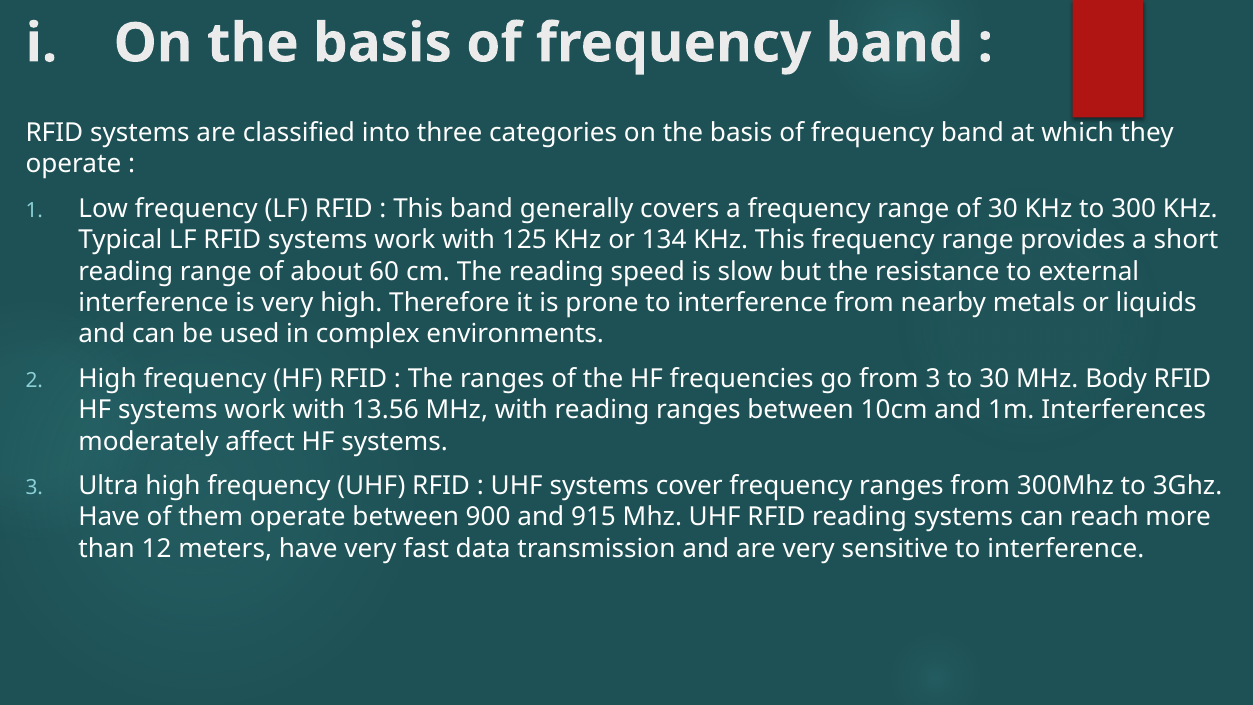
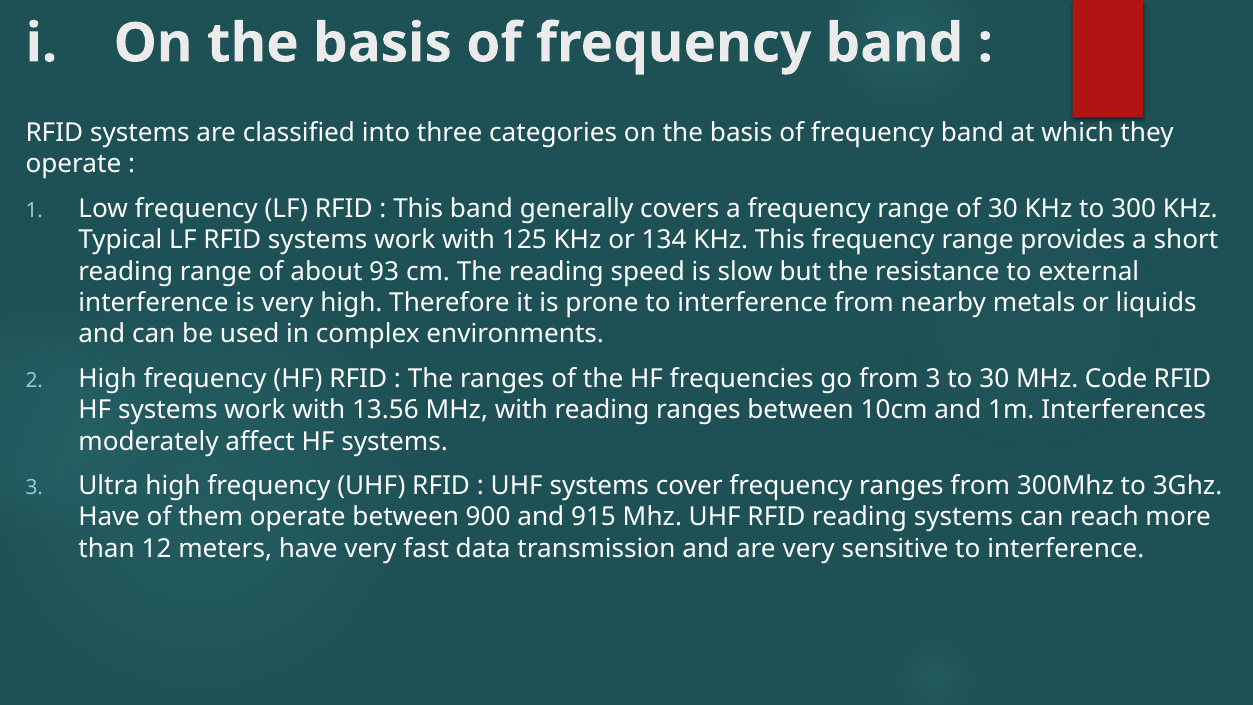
60: 60 -> 93 (384, 271)
Body: Body -> Code (1116, 379)
